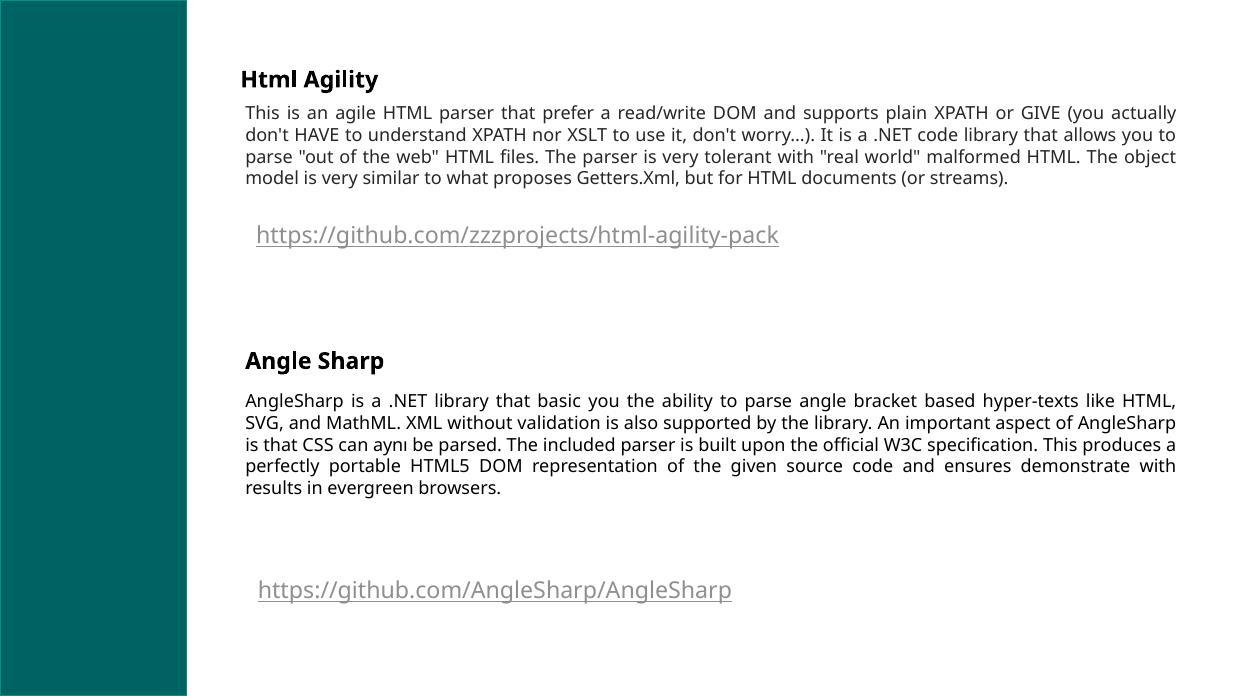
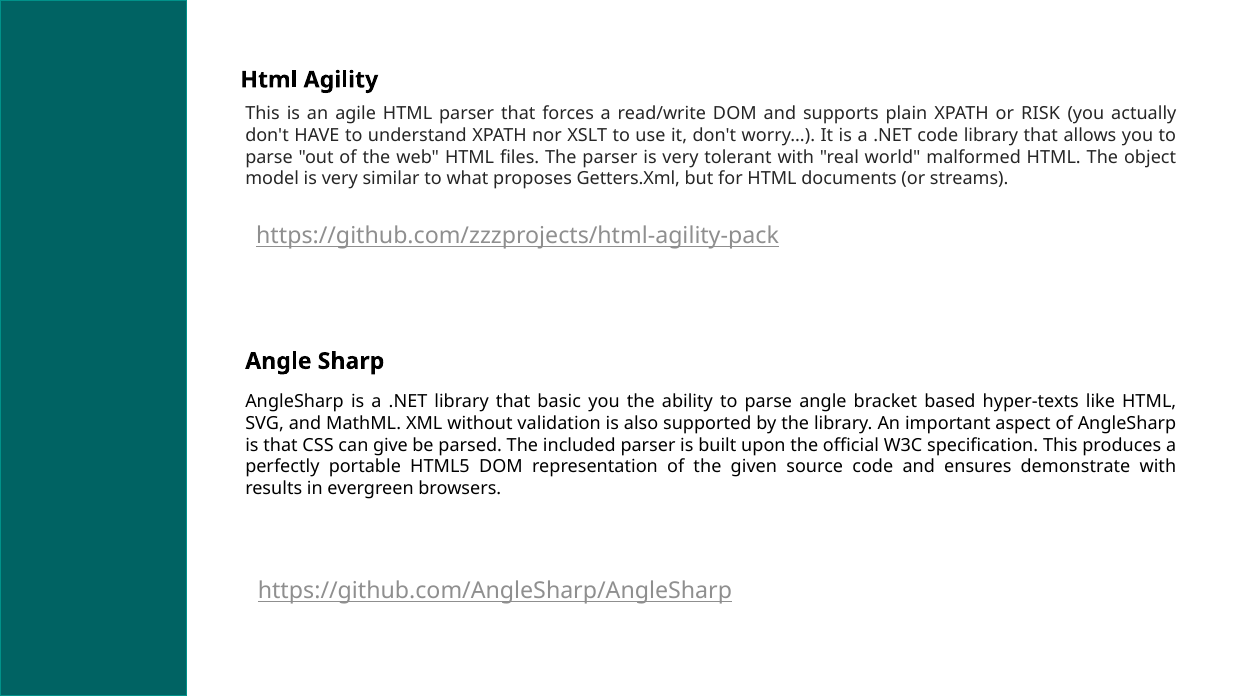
prefer: prefer -> forces (568, 114)
GIVE: GIVE -> RISK (1041, 114)
aynı: aynı -> give (390, 445)
